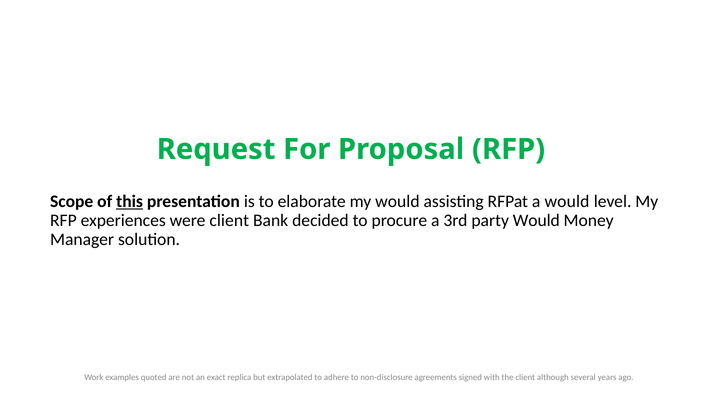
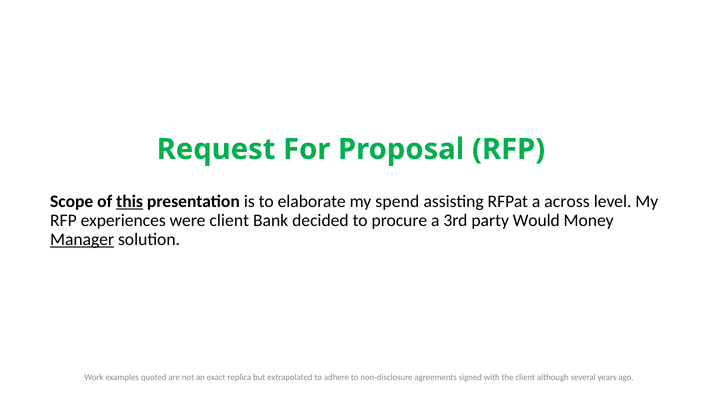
my would: would -> spend (397, 201)
a would: would -> across (567, 201)
Manager underline: none -> present (82, 239)
